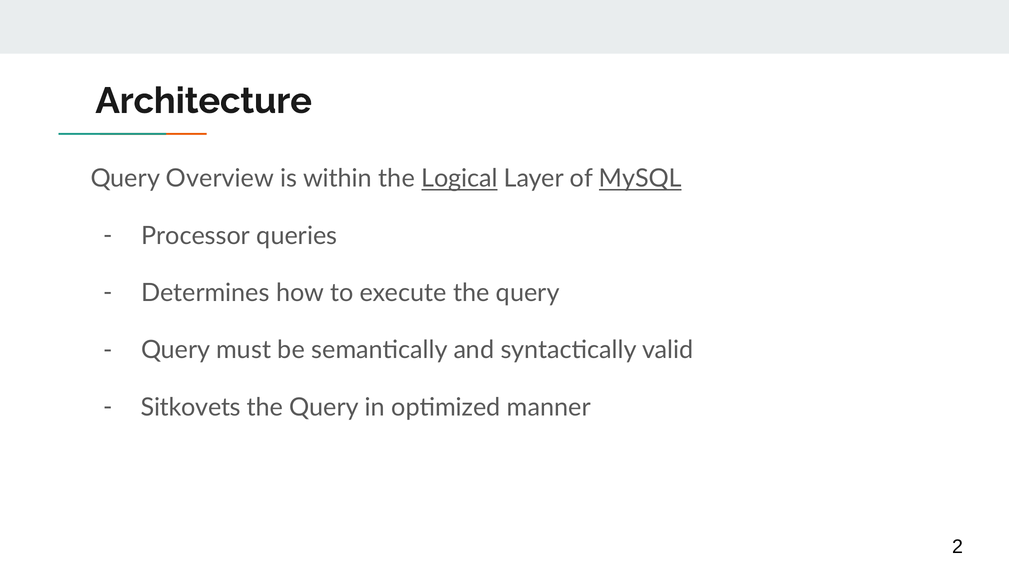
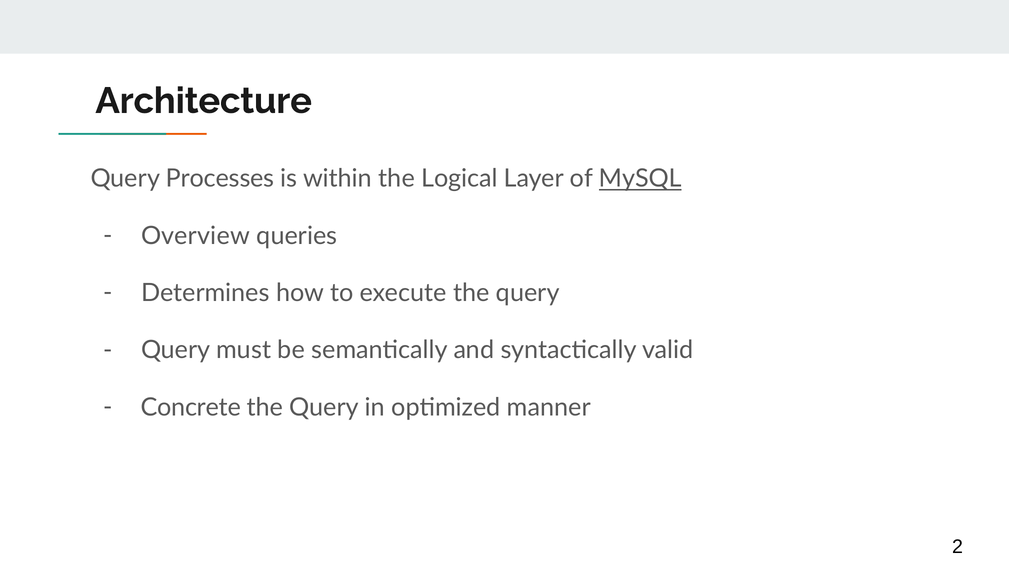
Overview: Overview -> Processes (220, 179)
Logical underline: present -> none (459, 179)
Processor: Processor -> Overview (195, 236)
Sitkovets: Sitkovets -> Concrete (191, 408)
